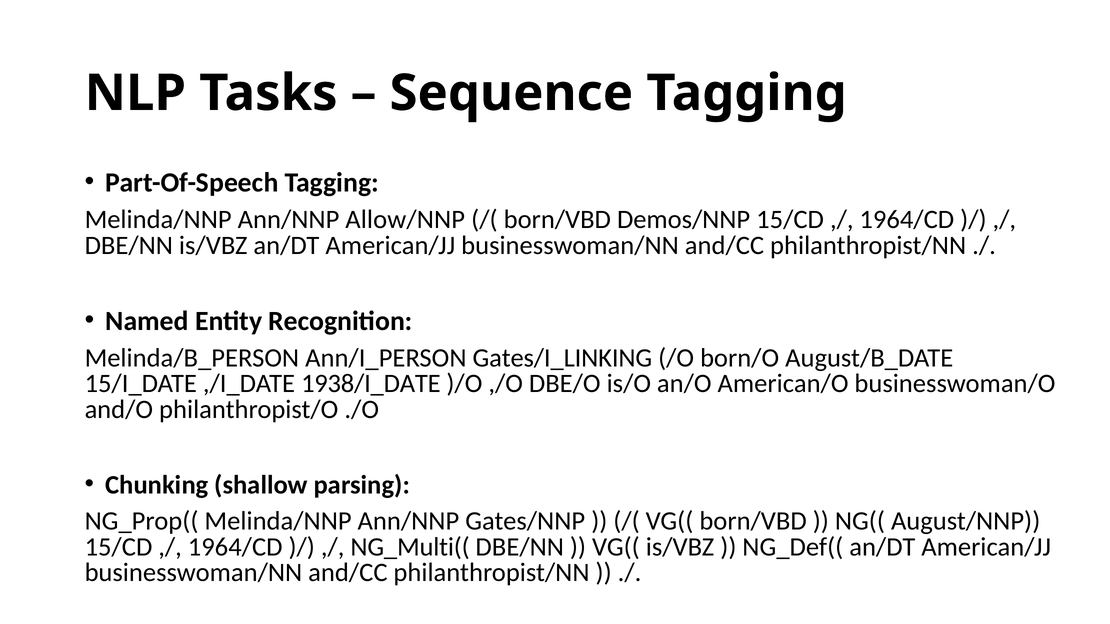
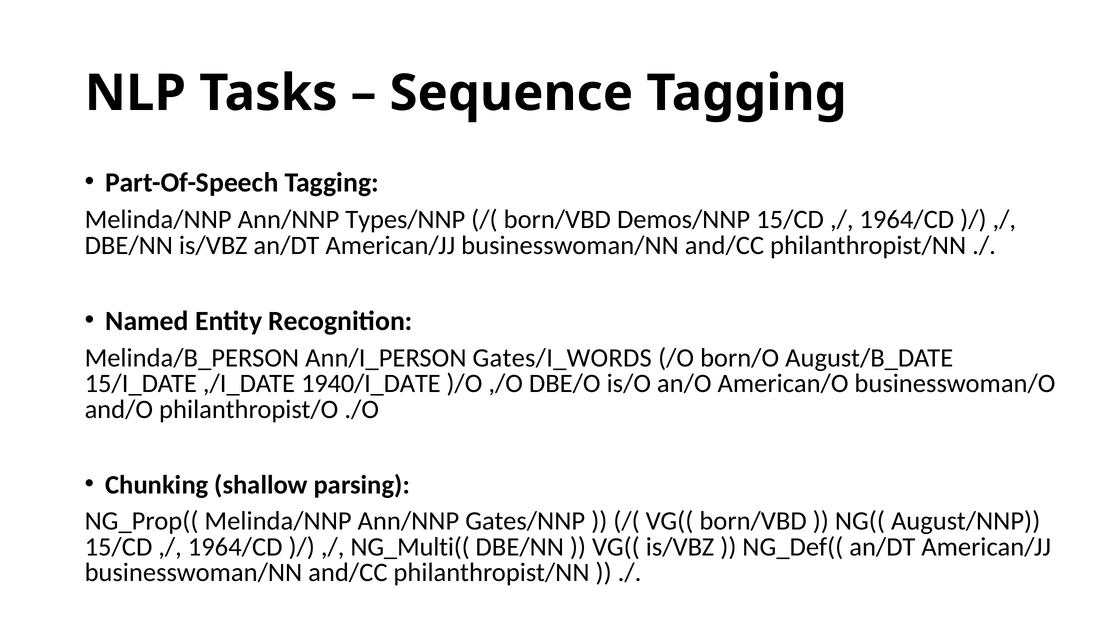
Allow/NNP: Allow/NNP -> Types/NNP (405, 220)
Gates/I_LINKING: Gates/I_LINKING -> Gates/I_WORDS (562, 358)
1938/I_DATE: 1938/I_DATE -> 1940/I_DATE (371, 384)
